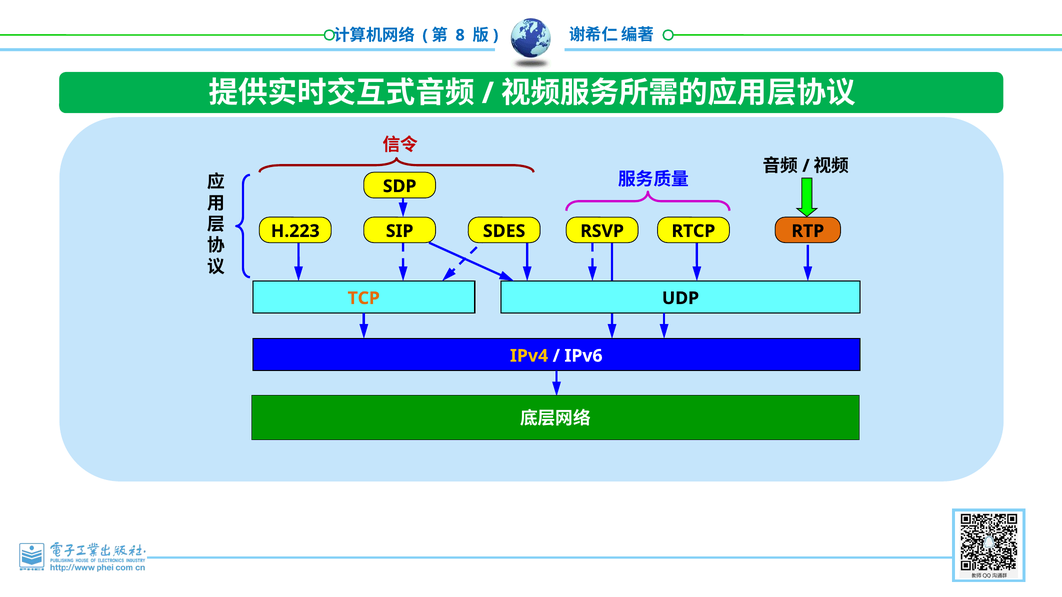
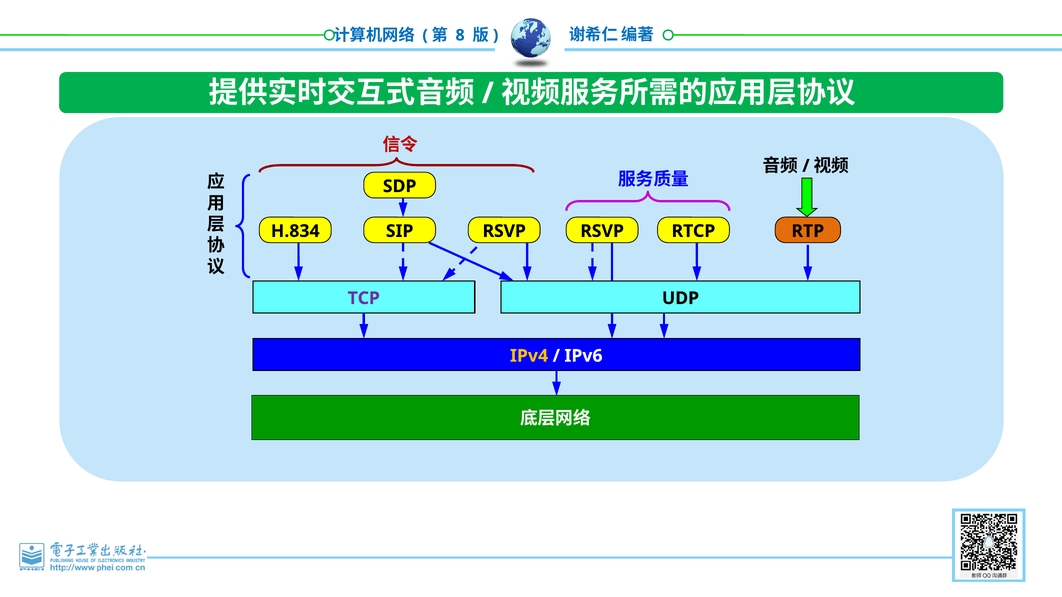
H.223: H.223 -> H.834 (295, 231)
SDES: SDES -> RSVP (504, 231)
TCP colour: orange -> purple (364, 298)
